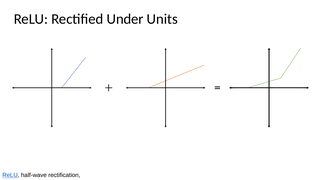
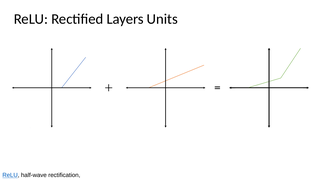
Under: Under -> Layers (125, 19)
